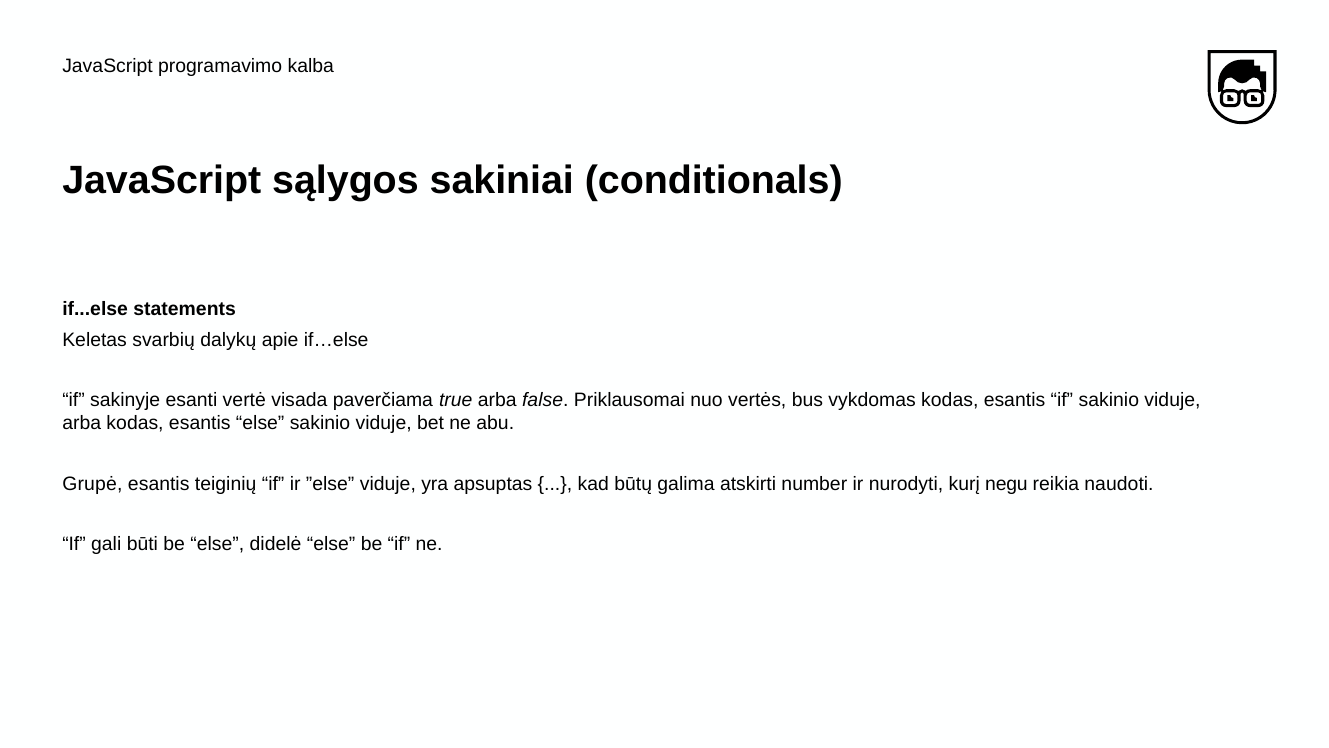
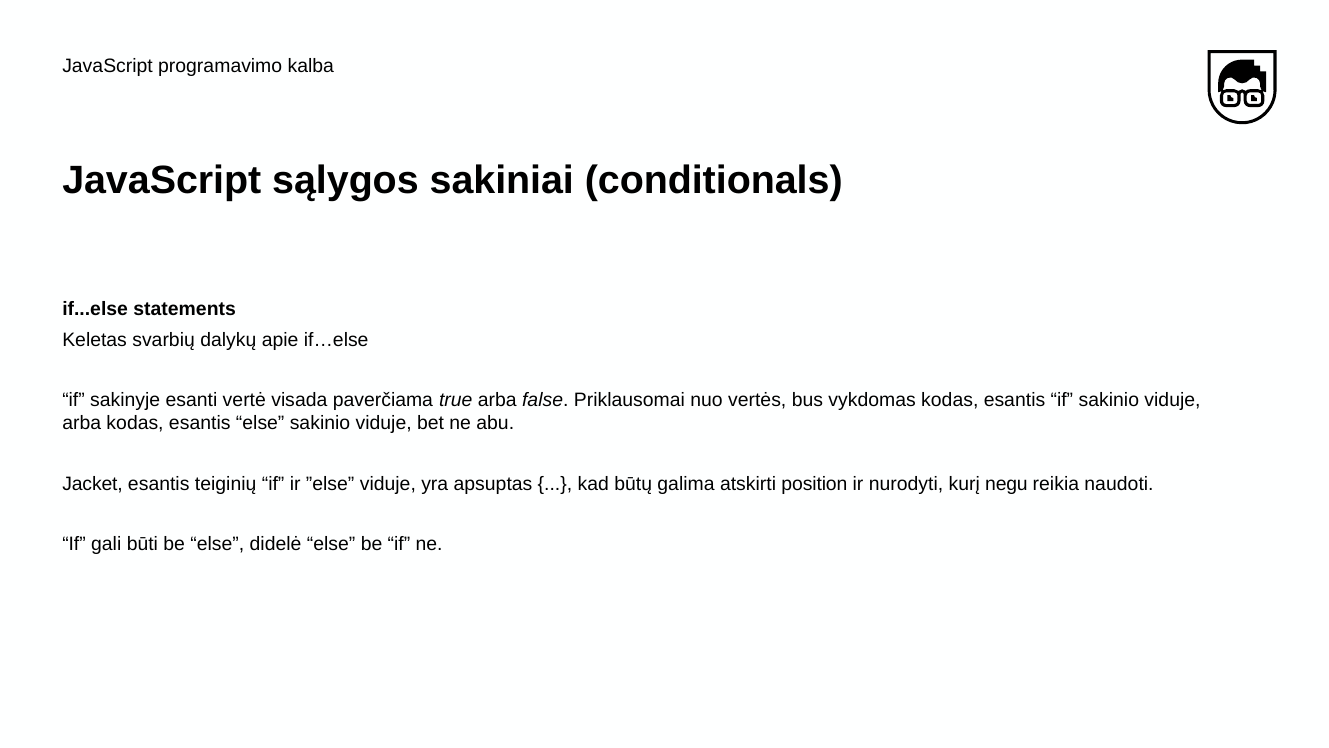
Grupė: Grupė -> Jacket (93, 484)
number: number -> position (814, 484)
